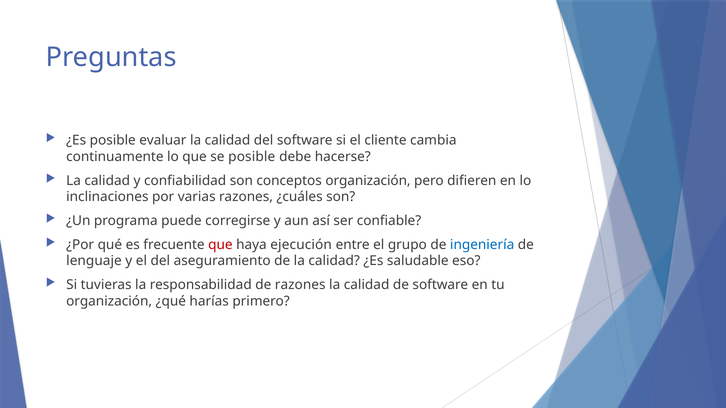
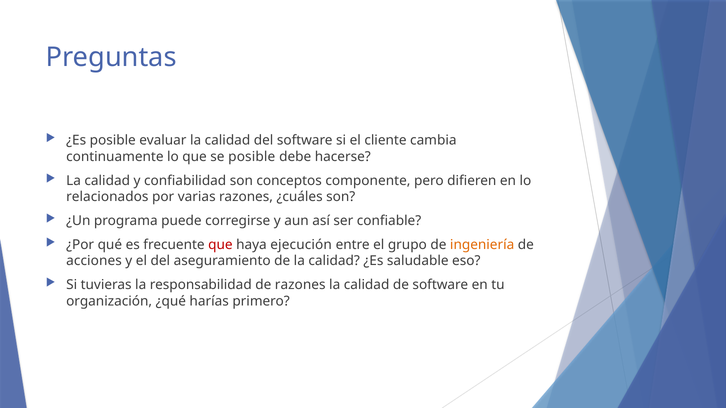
conceptos organización: organización -> componente (368, 181)
inclinaciones: inclinaciones -> relacionados (107, 197)
ingeniería colour: blue -> orange (482, 245)
lenguaje: lenguaje -> acciones (94, 261)
